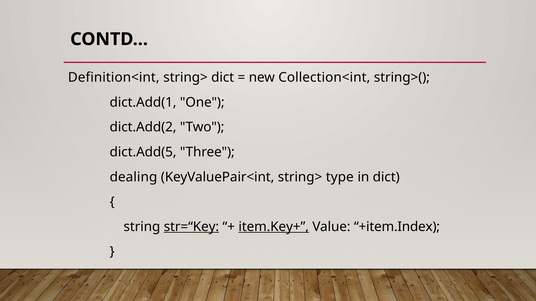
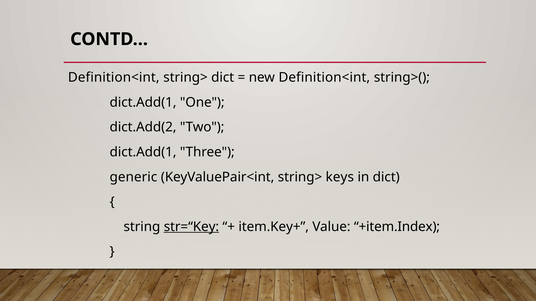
new Collection<int: Collection<int -> Definition<int (324, 78)
dict.Add(5: dict.Add(5 -> dict.Add(1 (143, 152)
dealing: dealing -> generic (133, 177)
type: type -> keys (340, 177)
item.Key+ underline: present -> none (274, 227)
